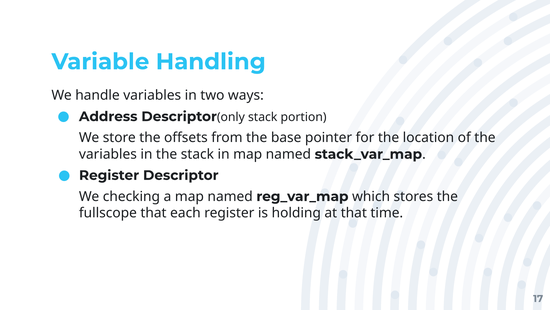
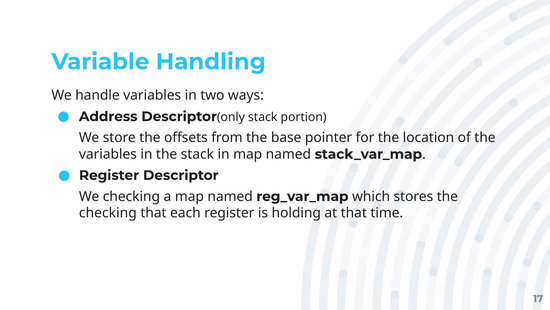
fullscope: fullscope -> checking (108, 213)
